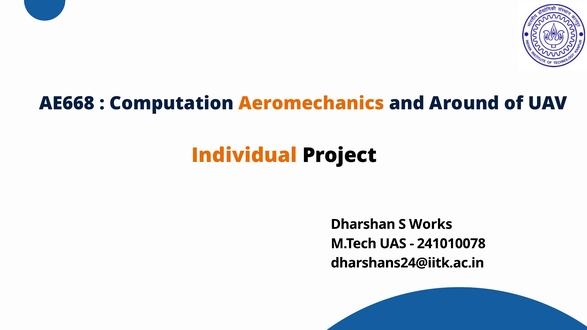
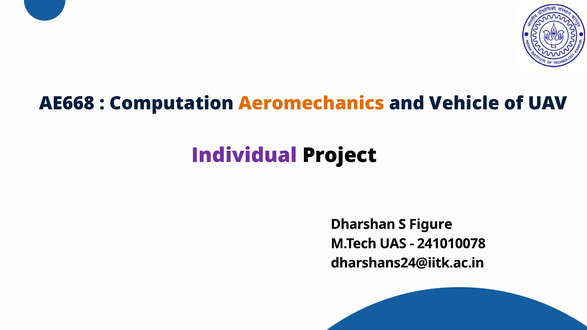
Around: Around -> Vehicle (464, 103)
Individual colour: orange -> purple (244, 155)
Works: Works -> Figure (431, 224)
